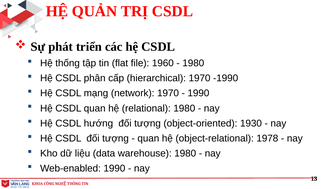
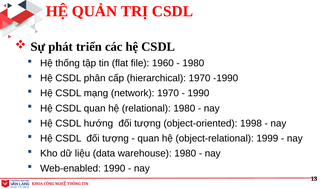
1930: 1930 -> 1998 (251, 123)
1978: 1978 -> 1999 (267, 138)
